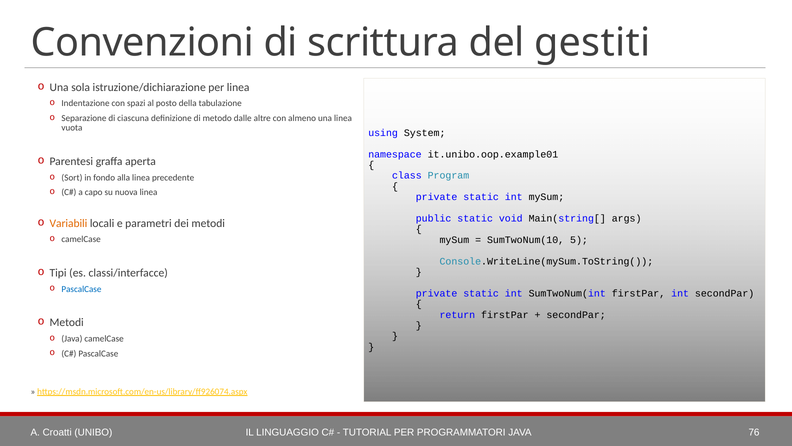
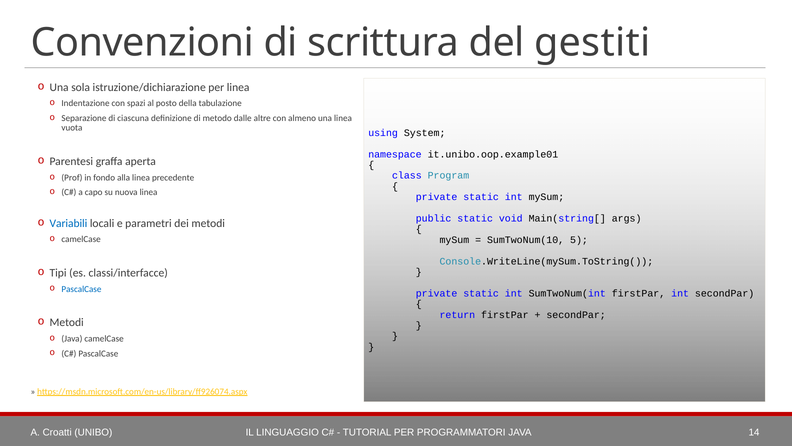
Sort: Sort -> Prof (72, 177)
Variabili colour: orange -> blue (68, 223)
76: 76 -> 14 (754, 432)
